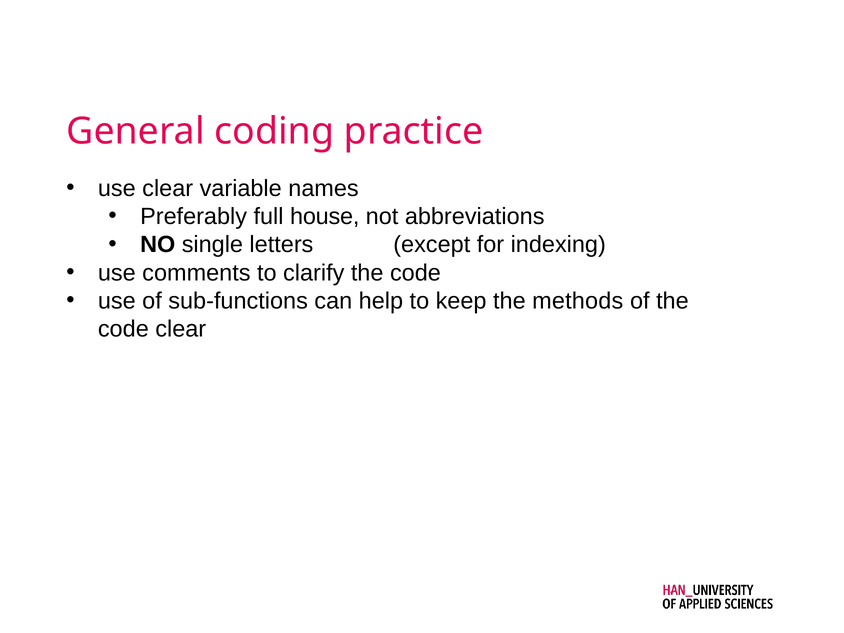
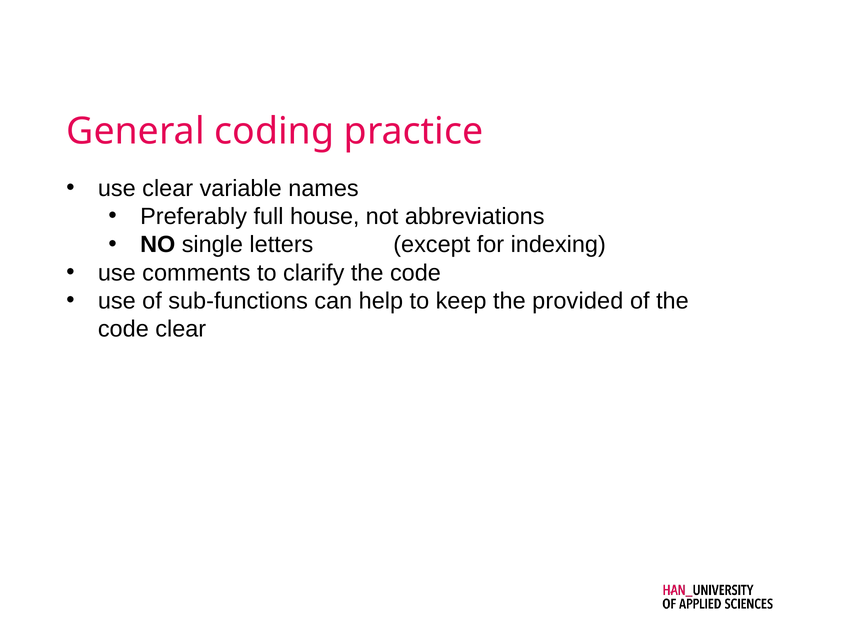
methods: methods -> provided (578, 301)
